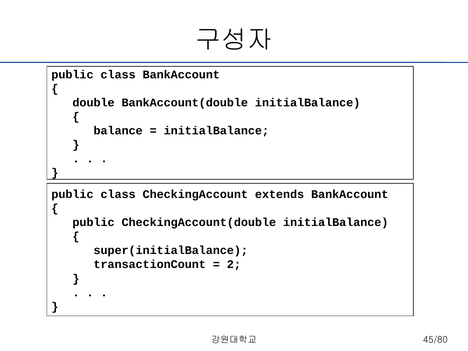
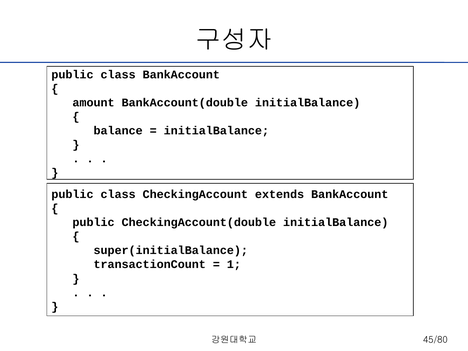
double: double -> amount (94, 103)
2: 2 -> 1 (234, 264)
